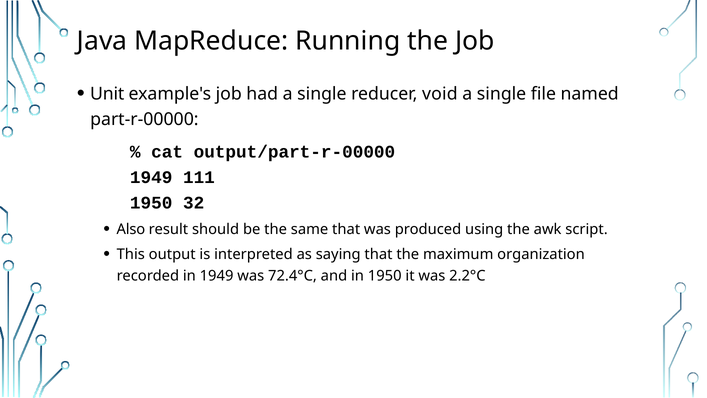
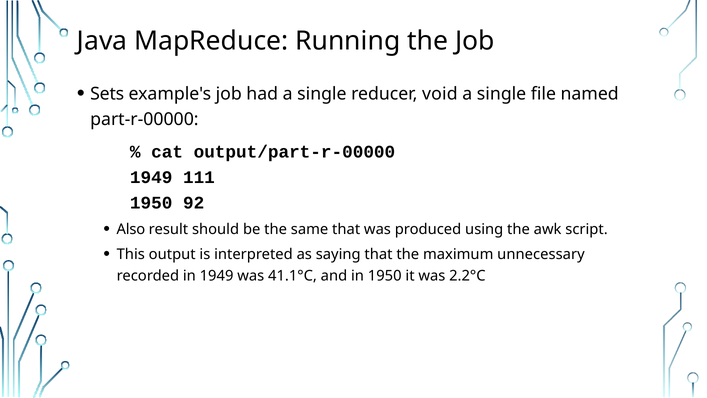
Unit: Unit -> Sets (107, 94)
32: 32 -> 92 (194, 203)
organization: organization -> unnecessary (541, 254)
72.4°C: 72.4°C -> 41.1°C (293, 275)
